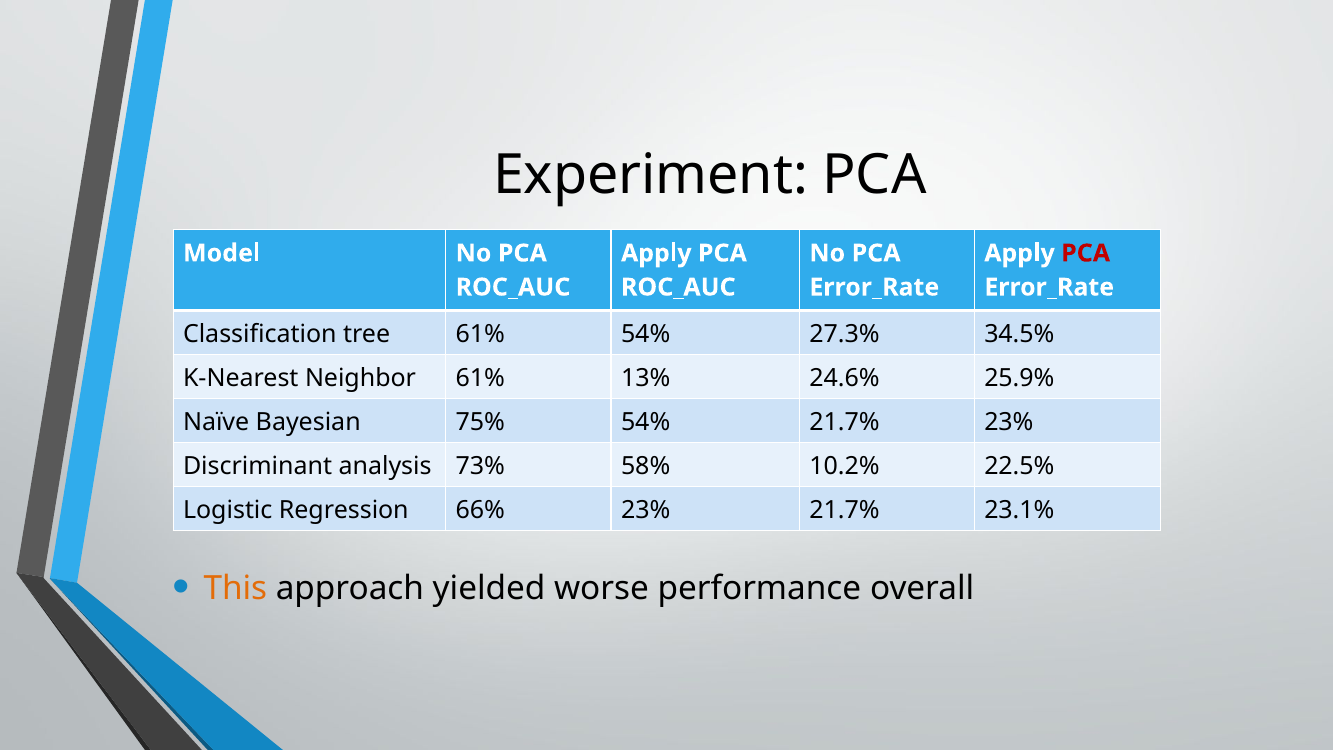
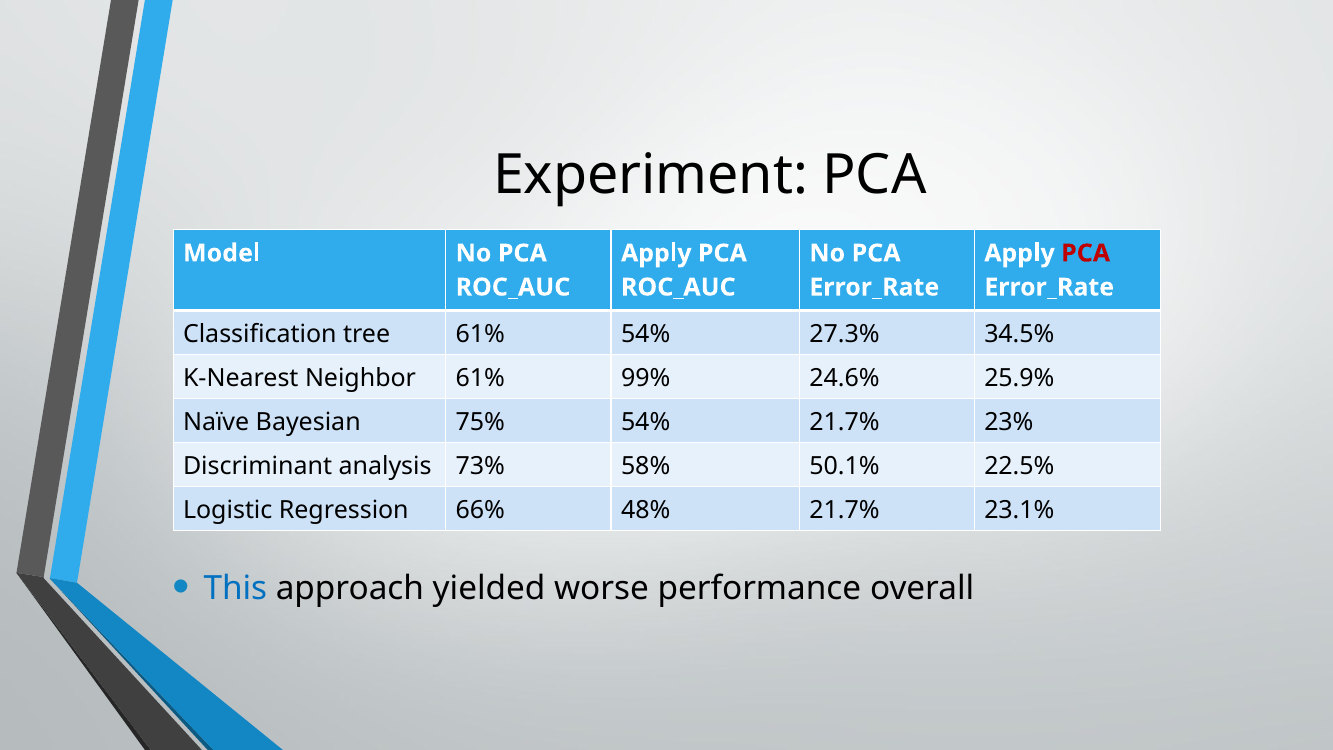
13%: 13% -> 99% (646, 378)
10.2%: 10.2% -> 50.1% (845, 466)
66% 23%: 23% -> 48% (646, 510)
This colour: orange -> blue (235, 588)
